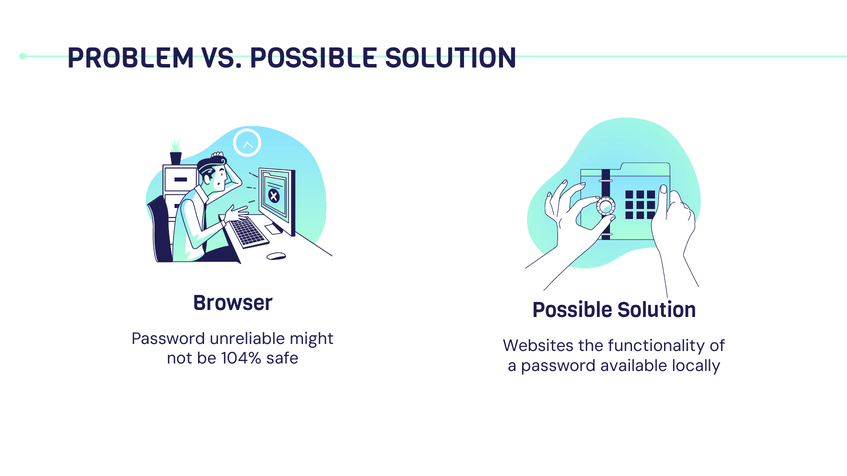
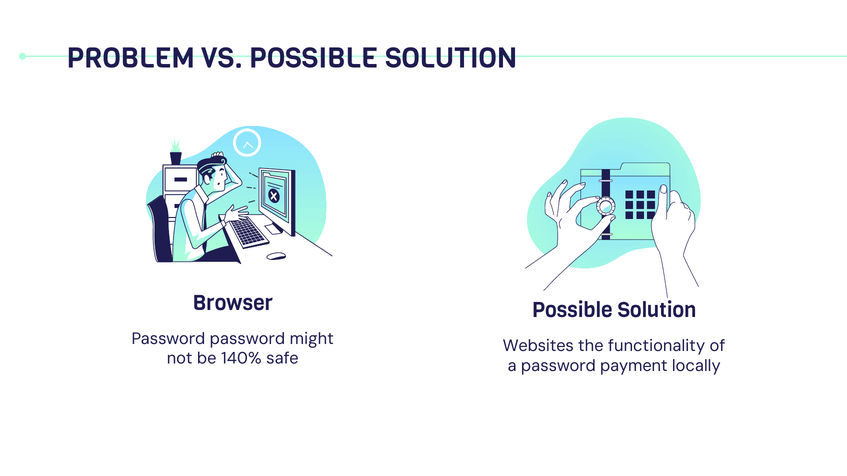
Password unreliable: unreliable -> password (247, 339)
104%: 104% -> 140% (241, 359)
available: available -> payment (634, 366)
